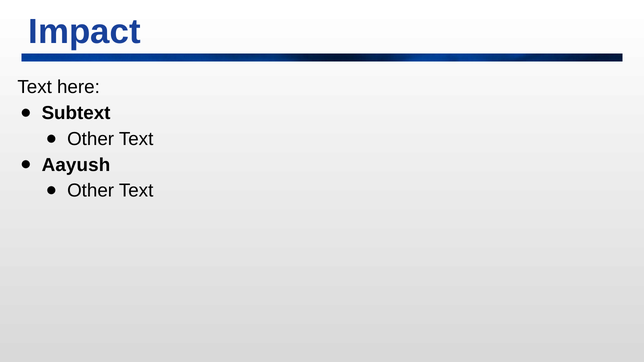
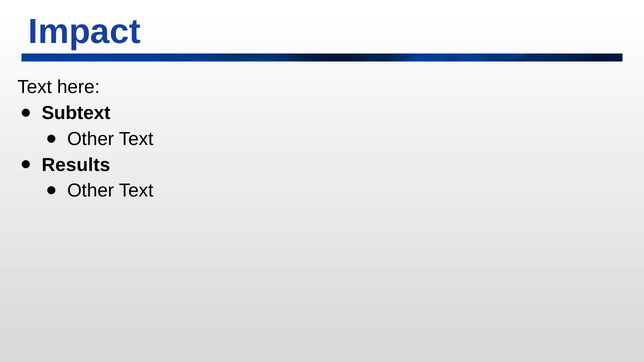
Aayush: Aayush -> Results (76, 165)
